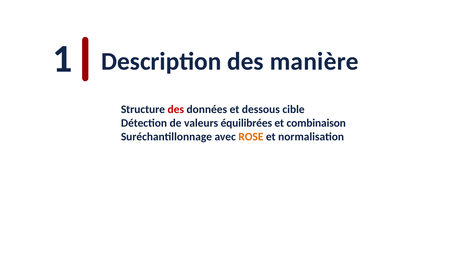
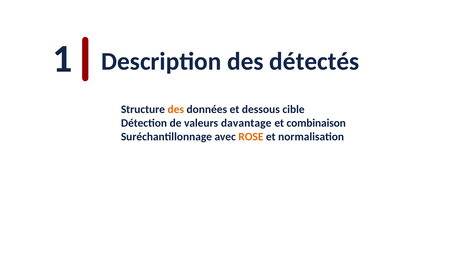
manière: manière -> détectés (314, 61)
des colour: red -> orange (176, 109)
équilibrées: équilibrées -> davantage (246, 123)
